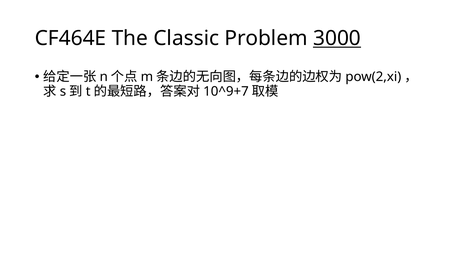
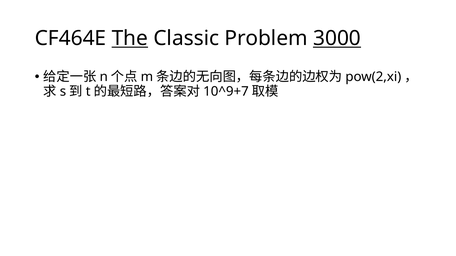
The underline: none -> present (130, 38)
